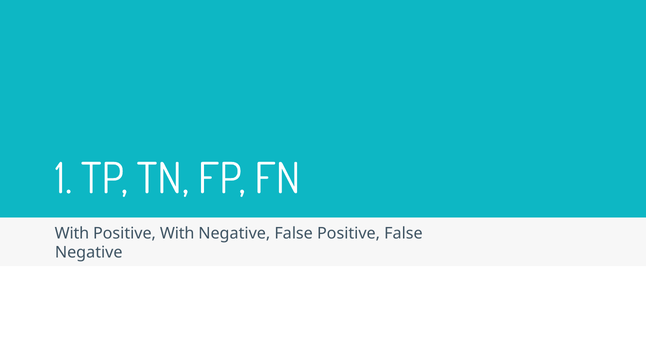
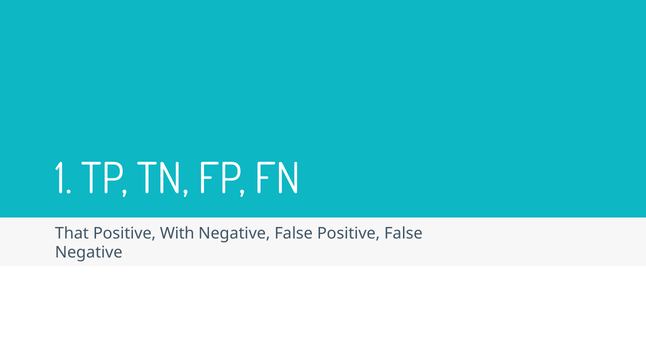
With: With -> That (72, 233)
